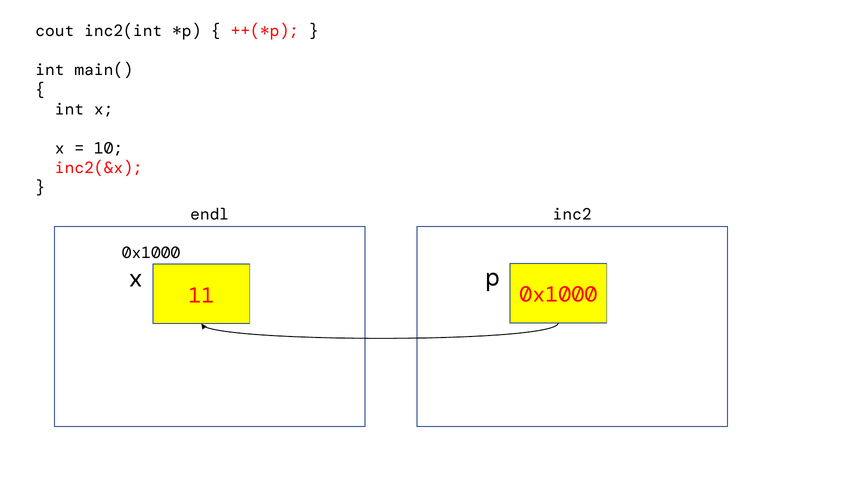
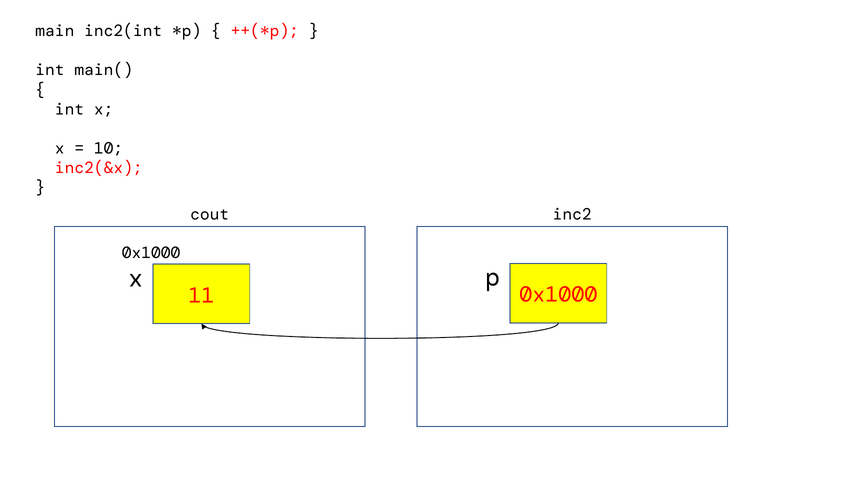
cout: cout -> main (55, 31)
endl: endl -> cout (210, 214)
